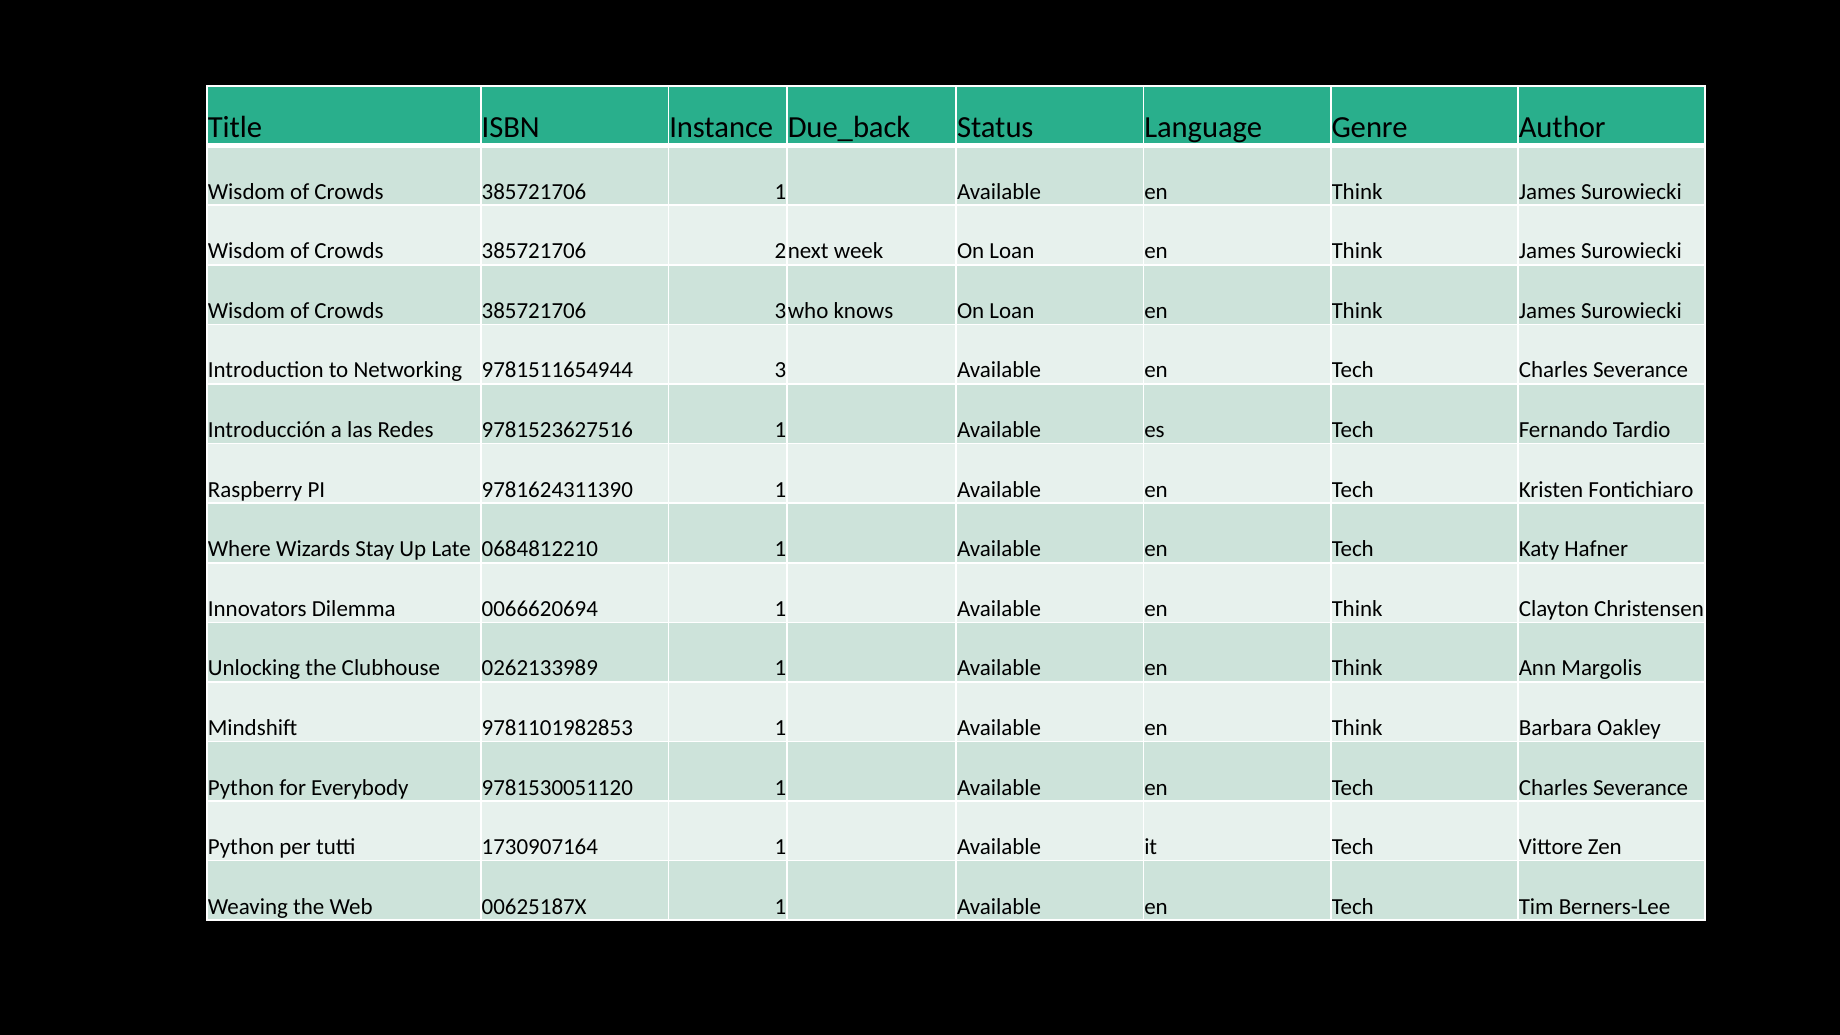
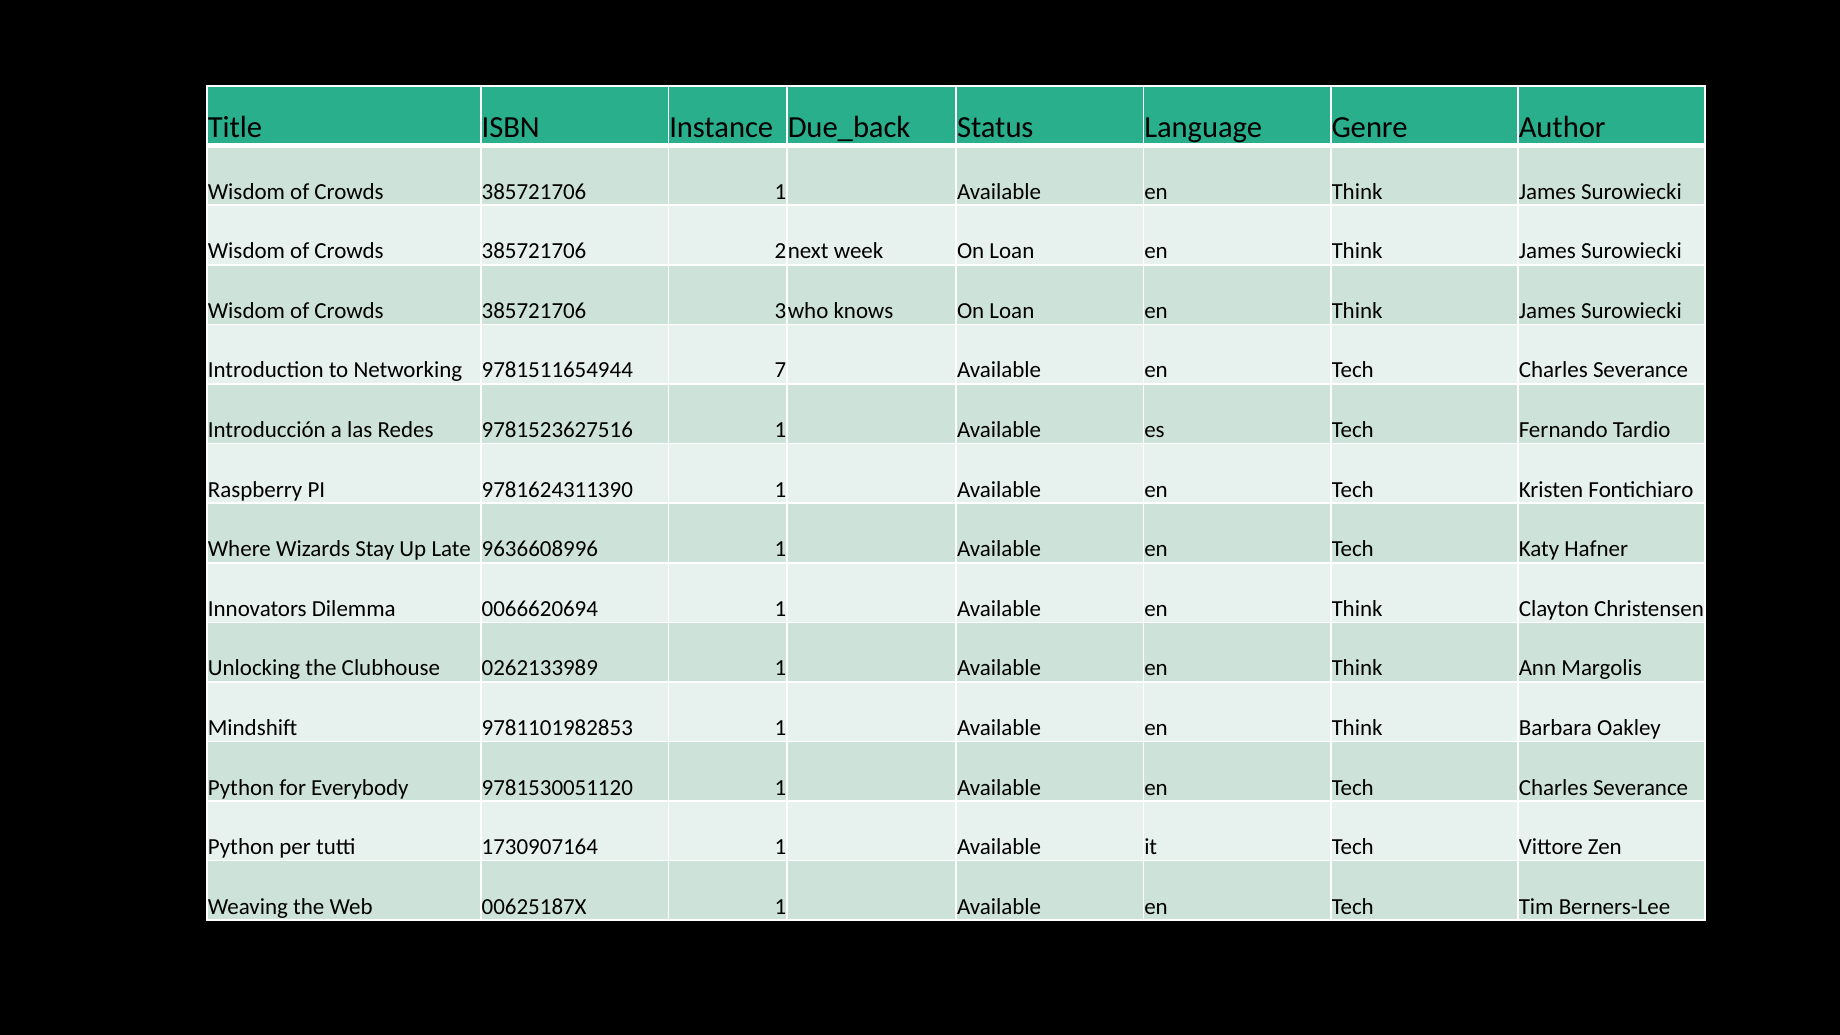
3: 3 -> 7 (780, 370)
0684812210: 0684812210 -> 9636608996 (540, 549)
